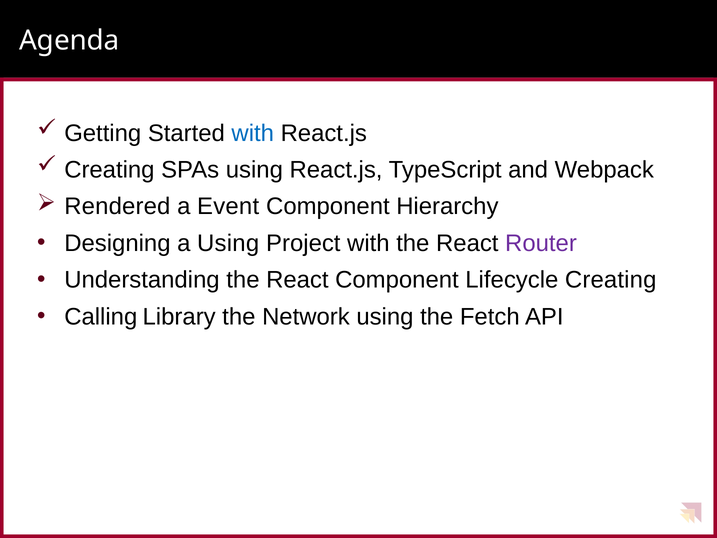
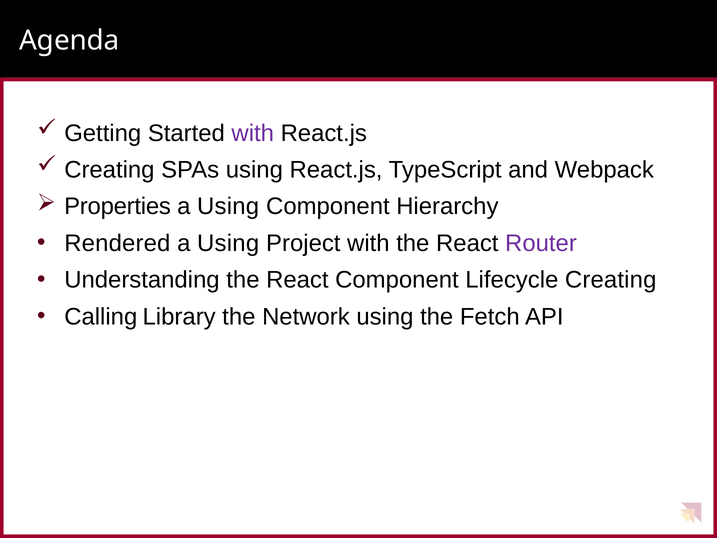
with colour: blue -> purple (253, 133)
Rendered: Rendered -> Properties (118, 206)
Event: Event -> Using (228, 206)
Designing: Designing -> Rendered (117, 243)
